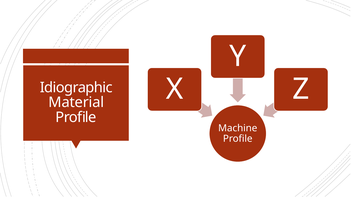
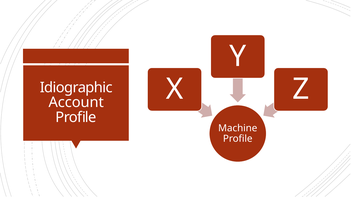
Material: Material -> Account (76, 103)
